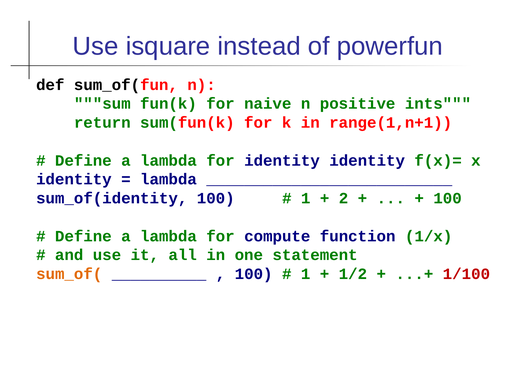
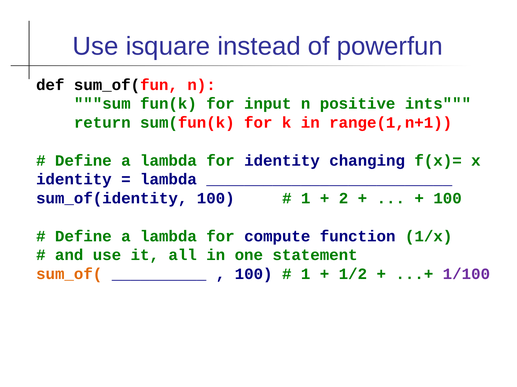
naive: naive -> input (268, 104)
identity identity: identity -> changing (367, 161)
1/100 colour: red -> purple (466, 275)
